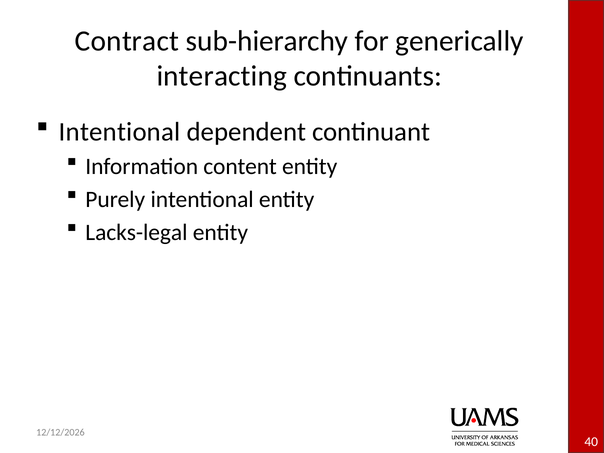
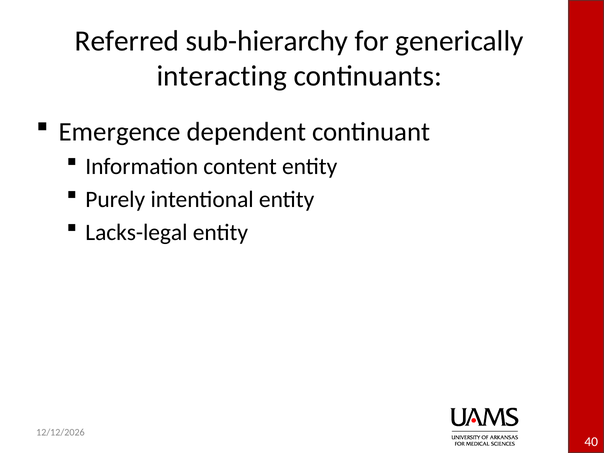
Contract: Contract -> Referred (127, 41)
Intentional: Intentional -> Emergence (120, 132)
